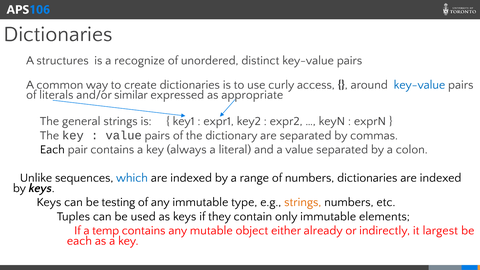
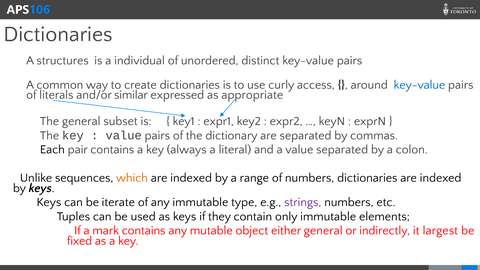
recognize: recognize -> individual (140, 60)
general strings: strings -> subset (121, 121)
which colour: blue -> orange (132, 178)
testing: testing -> iterate (118, 202)
strings colour: orange -> purple (303, 202)
temp: temp -> mark (106, 231)
either already: already -> general (323, 231)
each: each -> fixed (79, 241)
